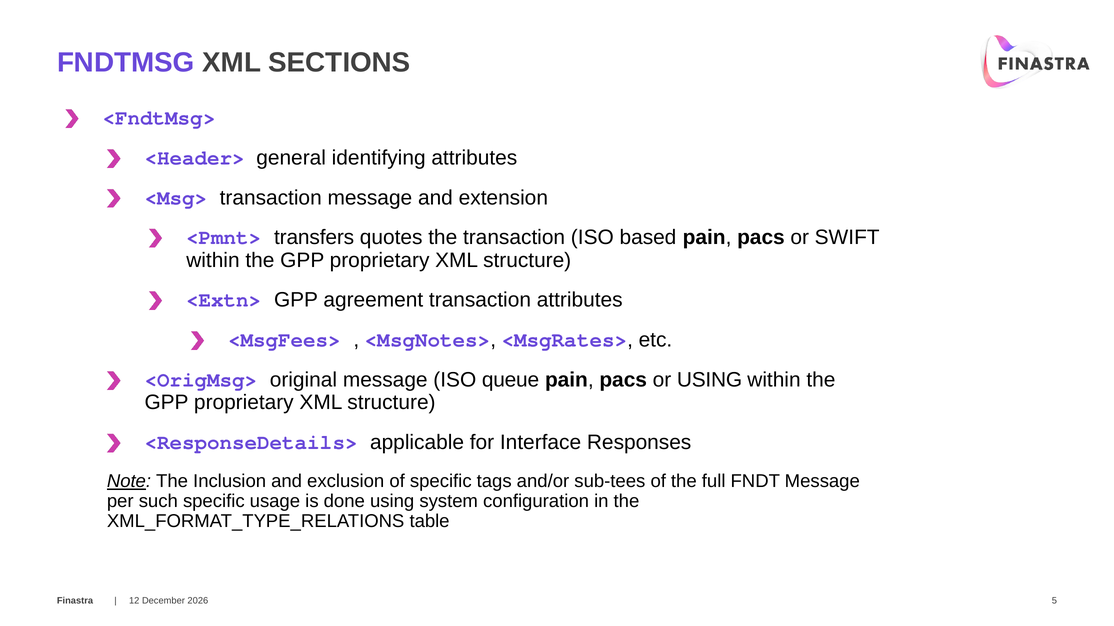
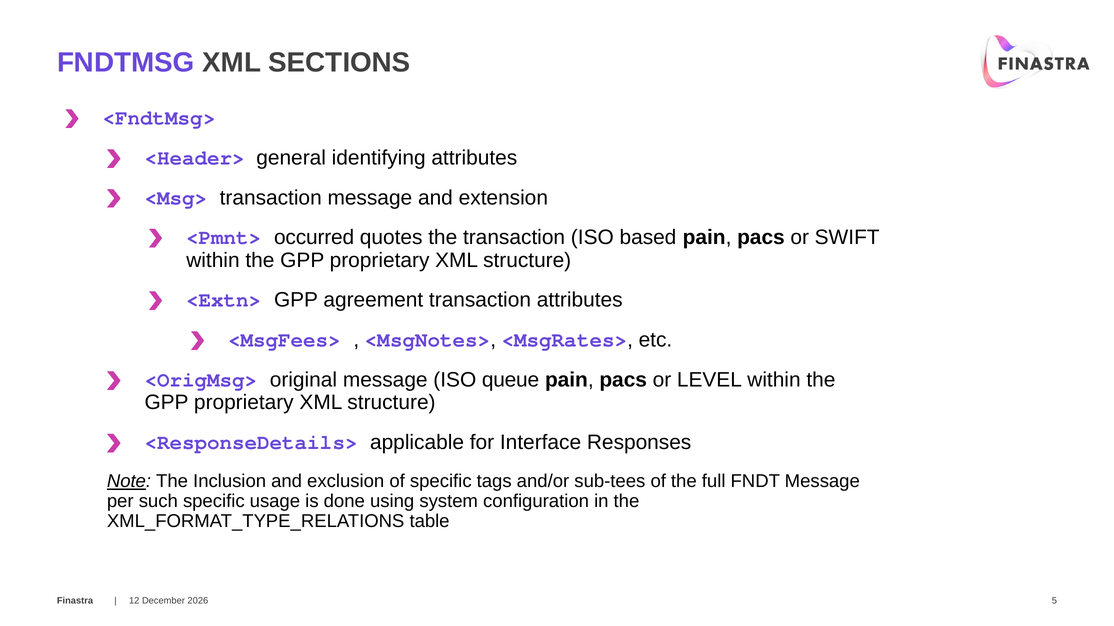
transfers: transfers -> occurred (314, 238)
or USING: USING -> LEVEL (709, 380)
